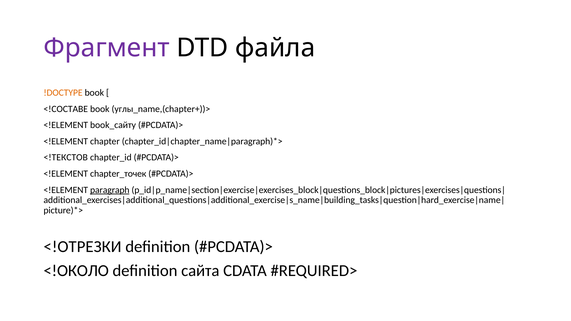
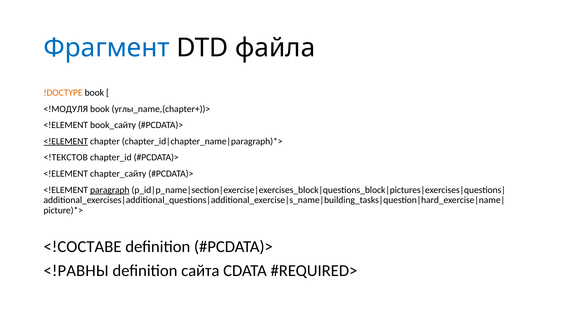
Фрагмент colour: purple -> blue (107, 48)
<!СОСТАВЕ: <!СОСТАВЕ -> <!МОДУЛЯ (66, 109)
<!ELEMENT underline: none -> present (66, 141)
chapter_точек: chapter_точек -> chapter_сайту (118, 174)
<!ОТРЕЗКИ: <!ОТРЕЗКИ -> <!СОСТАВЕ (83, 247)
<!ОКОЛО: <!ОКОЛО -> <!РАВНЫ (76, 271)
